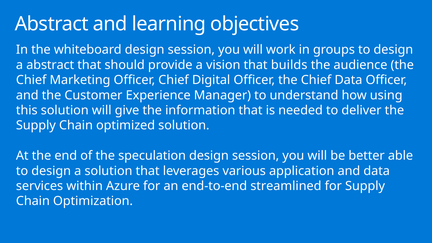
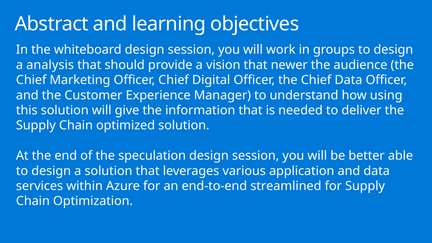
a abstract: abstract -> analysis (50, 65)
builds: builds -> newer (289, 65)
